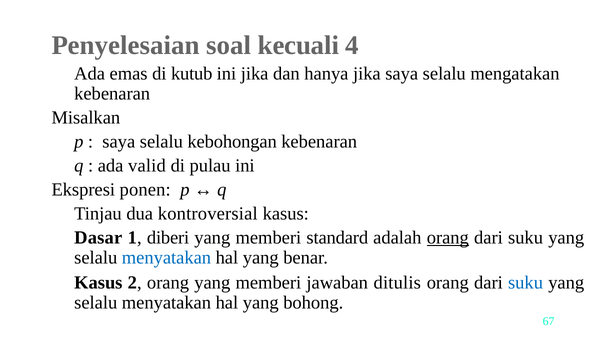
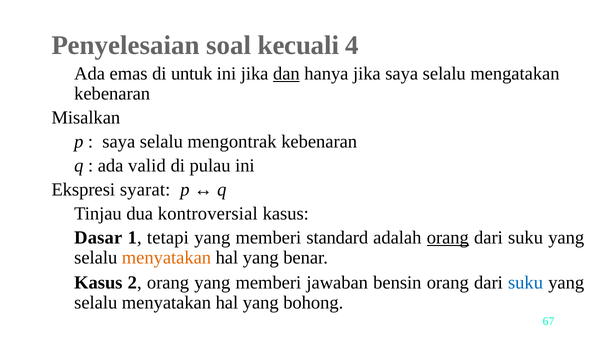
kutub: kutub -> untuk (192, 74)
dan underline: none -> present (286, 74)
kebohongan: kebohongan -> mengontrak (232, 142)
ponen: ponen -> syarat (145, 190)
diberi: diberi -> tetapi (168, 238)
menyatakan colour: blue -> orange (166, 258)
ditulis: ditulis -> bensin (397, 282)
